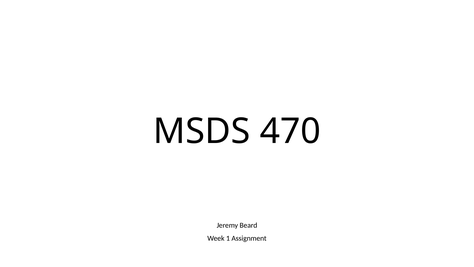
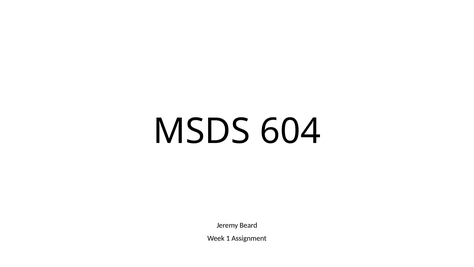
470: 470 -> 604 (290, 131)
